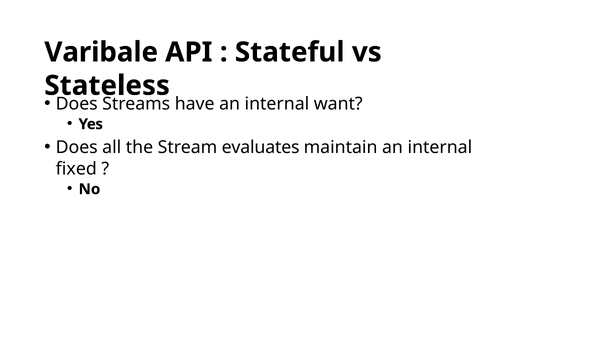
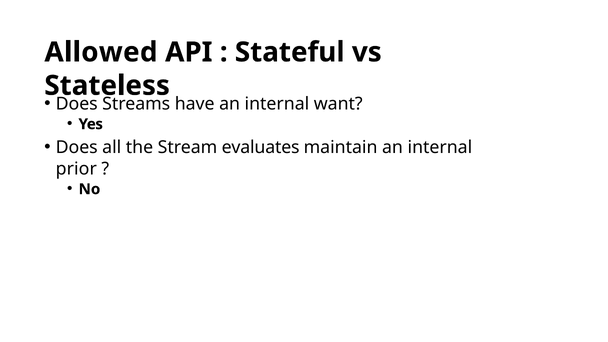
Varibale: Varibale -> Allowed (101, 52)
fixed: fixed -> prior (76, 169)
